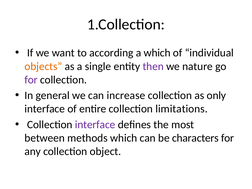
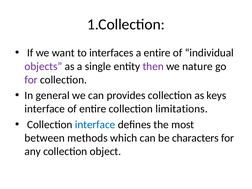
according: according -> interfaces (111, 53)
a which: which -> entire (157, 53)
objects colour: orange -> purple (43, 66)
increase: increase -> provides (126, 95)
only: only -> keys (216, 95)
interface colour: purple -> blue (95, 125)
